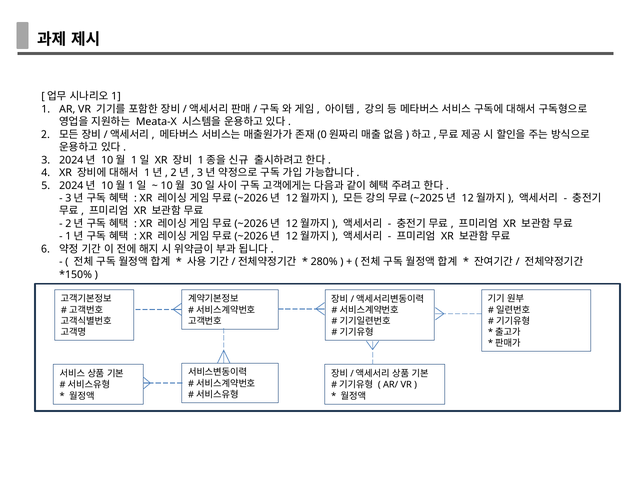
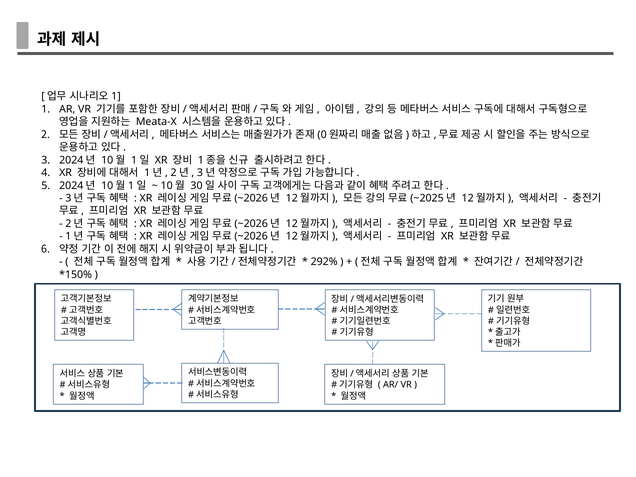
280%: 280% -> 292% (324, 262)
